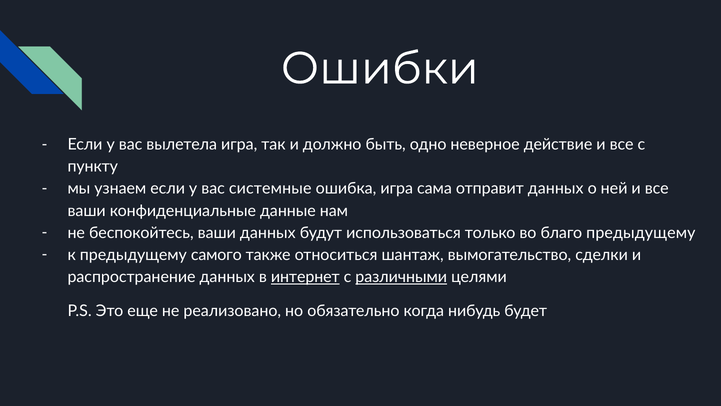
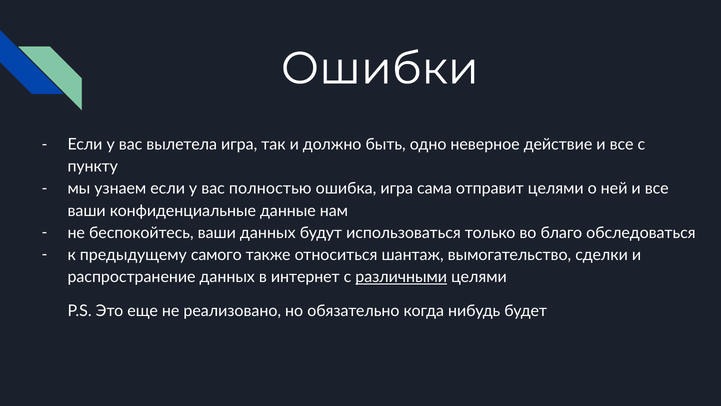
системные: системные -> полностью (270, 188)
отправит данных: данных -> целями (556, 188)
благо предыдущему: предыдущему -> обследоваться (641, 233)
интернет underline: present -> none (305, 277)
